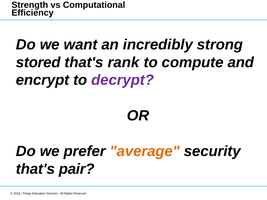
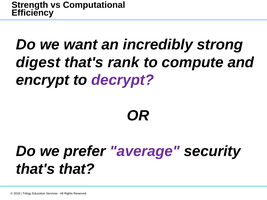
stored: stored -> digest (38, 62)
average colour: orange -> purple (145, 151)
pair: pair -> that (77, 169)
